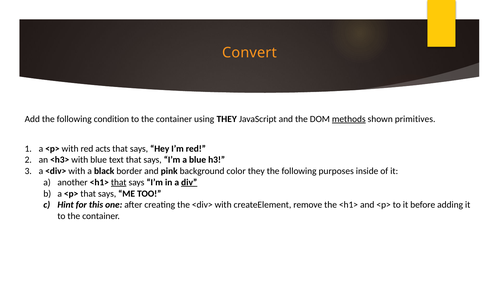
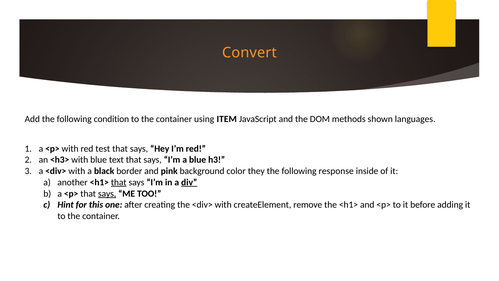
using THEY: THEY -> ITEM (227, 119)
methods underline: present -> none (349, 119)
primitives: primitives -> languages (415, 119)
acts: acts -> test (103, 148)
purposes: purposes -> response (336, 171)
says underline: none -> present (107, 193)
